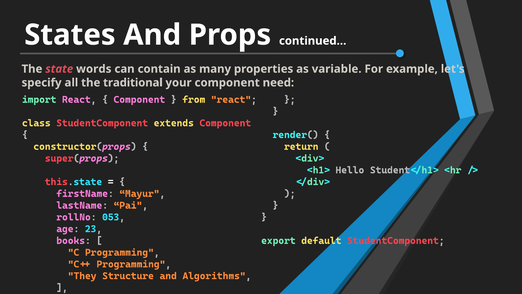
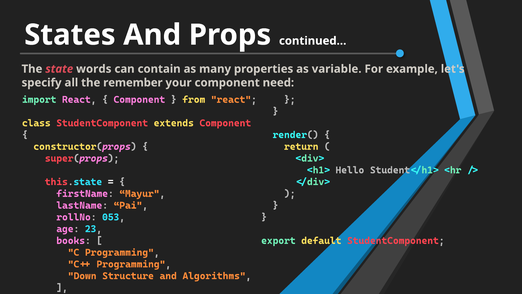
traditional: traditional -> remember (133, 83)
They: They -> Down (82, 276)
